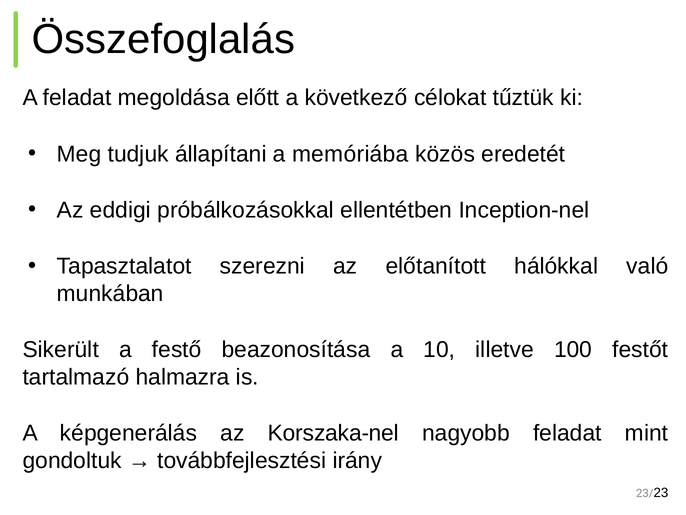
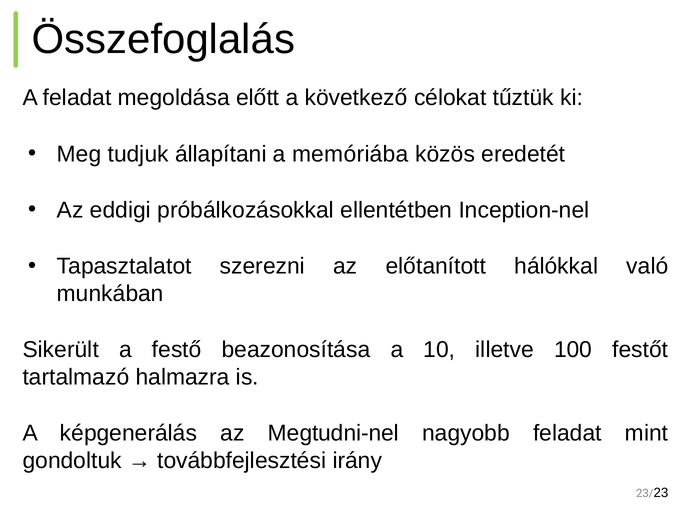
Korszaka-nel: Korszaka-nel -> Megtudni-nel (333, 433)
